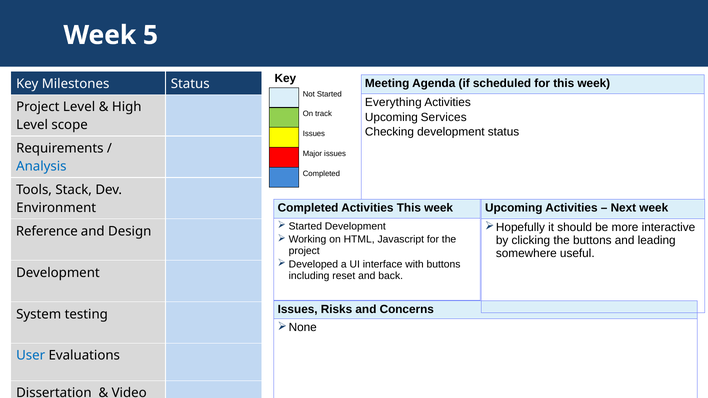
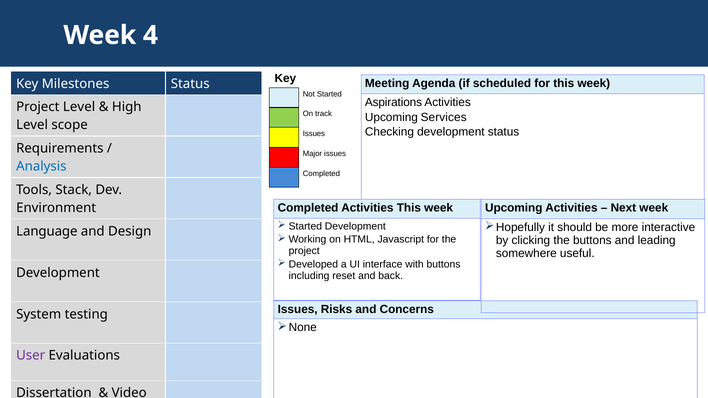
5: 5 -> 4 (150, 35)
Everything: Everything -> Aspirations (393, 102)
Reference: Reference -> Language (47, 231)
User colour: blue -> purple (31, 356)
